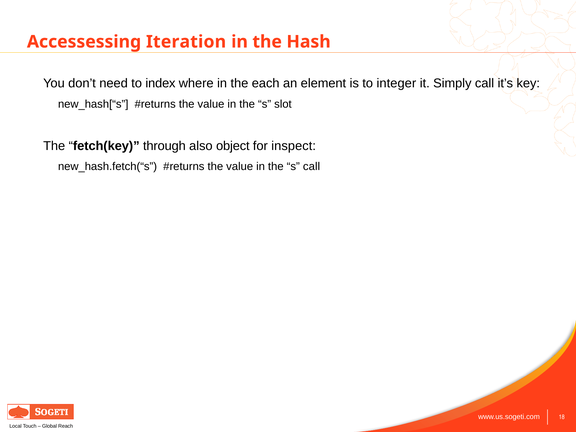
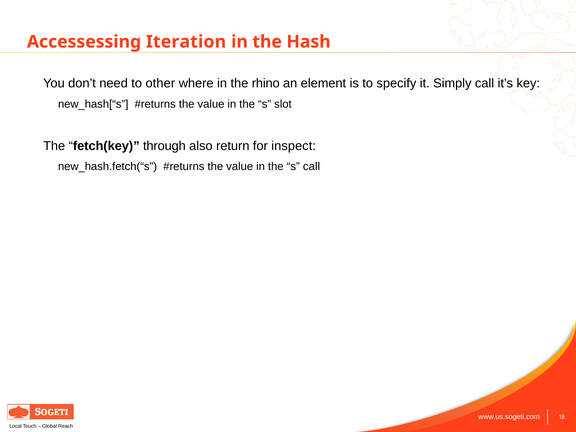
index: index -> other (160, 83)
each: each -> rhino (266, 83)
integer: integer -> specify (396, 83)
object: object -> return (233, 146)
